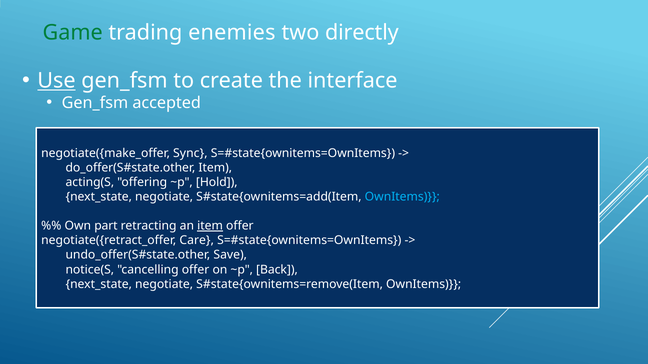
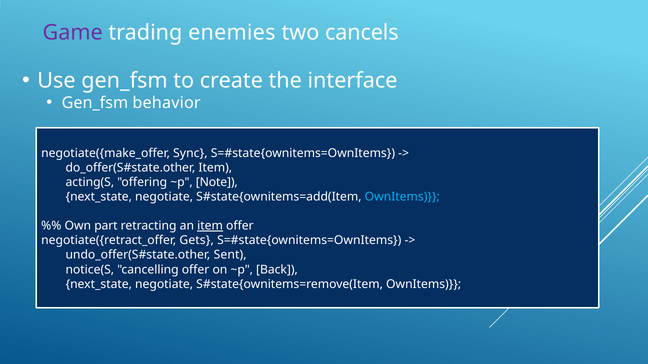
Game colour: green -> purple (73, 33)
directly: directly -> cancels (362, 33)
Use underline: present -> none (56, 81)
accepted: accepted -> behavior (167, 103)
Hold: Hold -> Note (217, 182)
Care: Care -> Gets (197, 241)
Save: Save -> Sent (230, 255)
